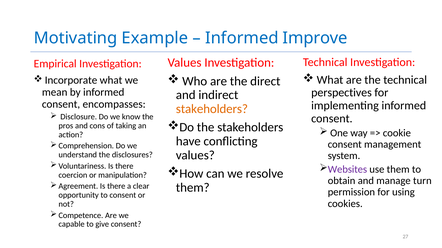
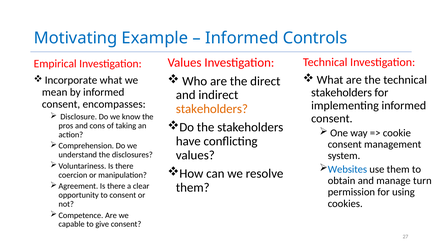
Improve: Improve -> Controls (315, 38)
perspectives: perspectives -> stakeholders (342, 93)
Websites colour: purple -> blue (347, 170)
